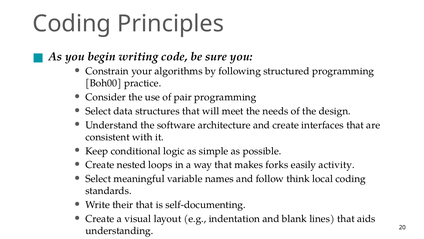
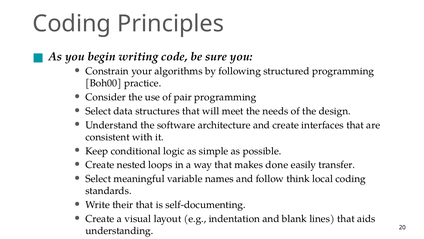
forks: forks -> done (277, 165)
activity: activity -> transfer (337, 165)
